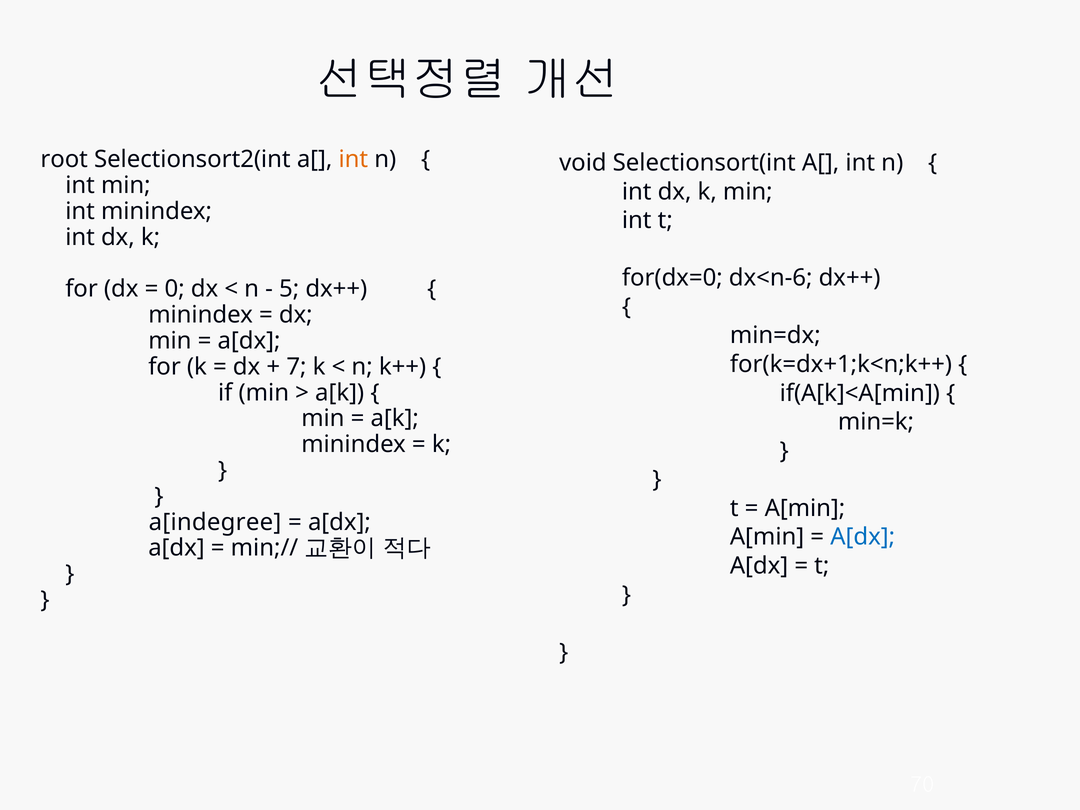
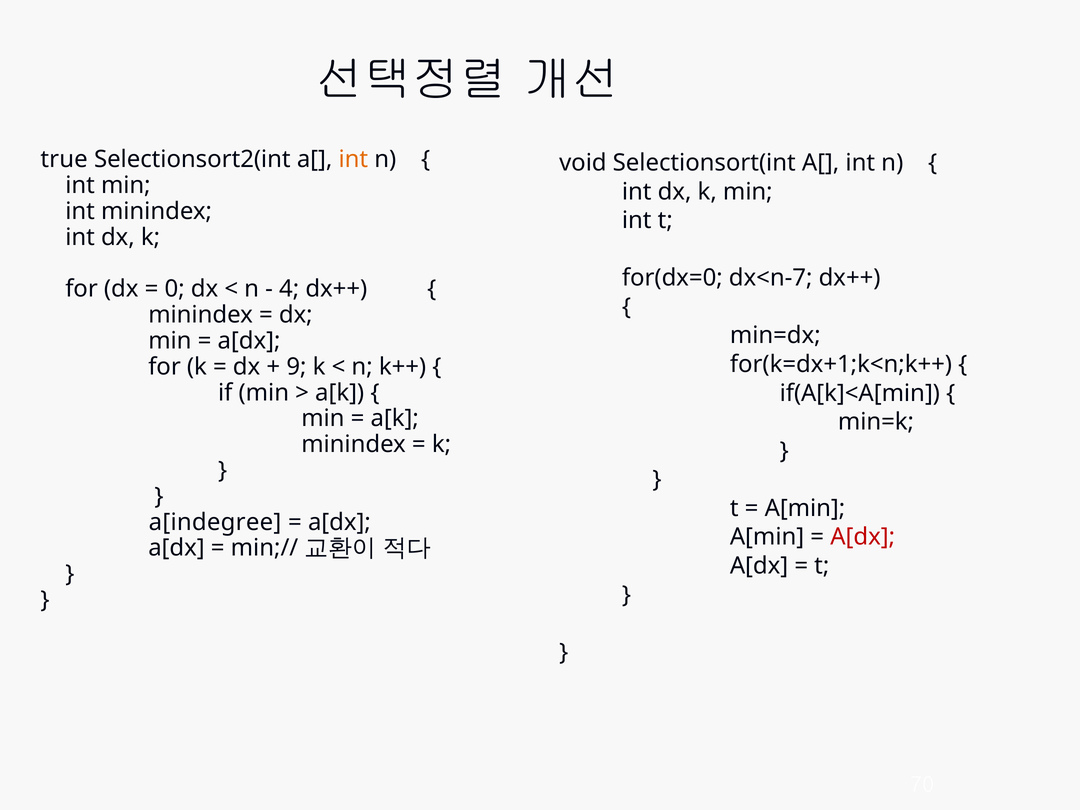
root: root -> true (64, 160)
dx<n-6: dx<n-6 -> dx<n-7 (771, 278)
5: 5 -> 4 (289, 289)
7: 7 -> 9 (296, 367)
A[dx colour: blue -> red (863, 537)
